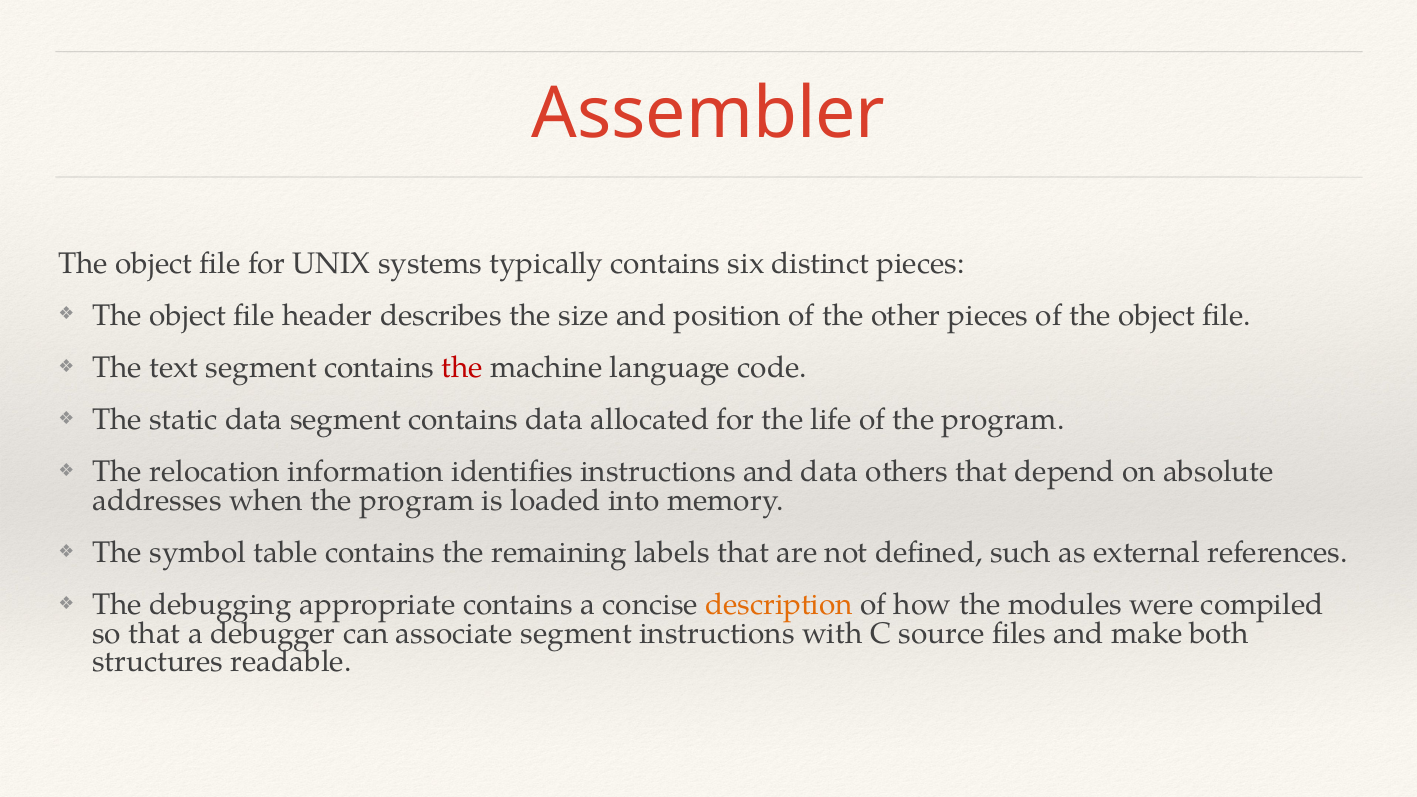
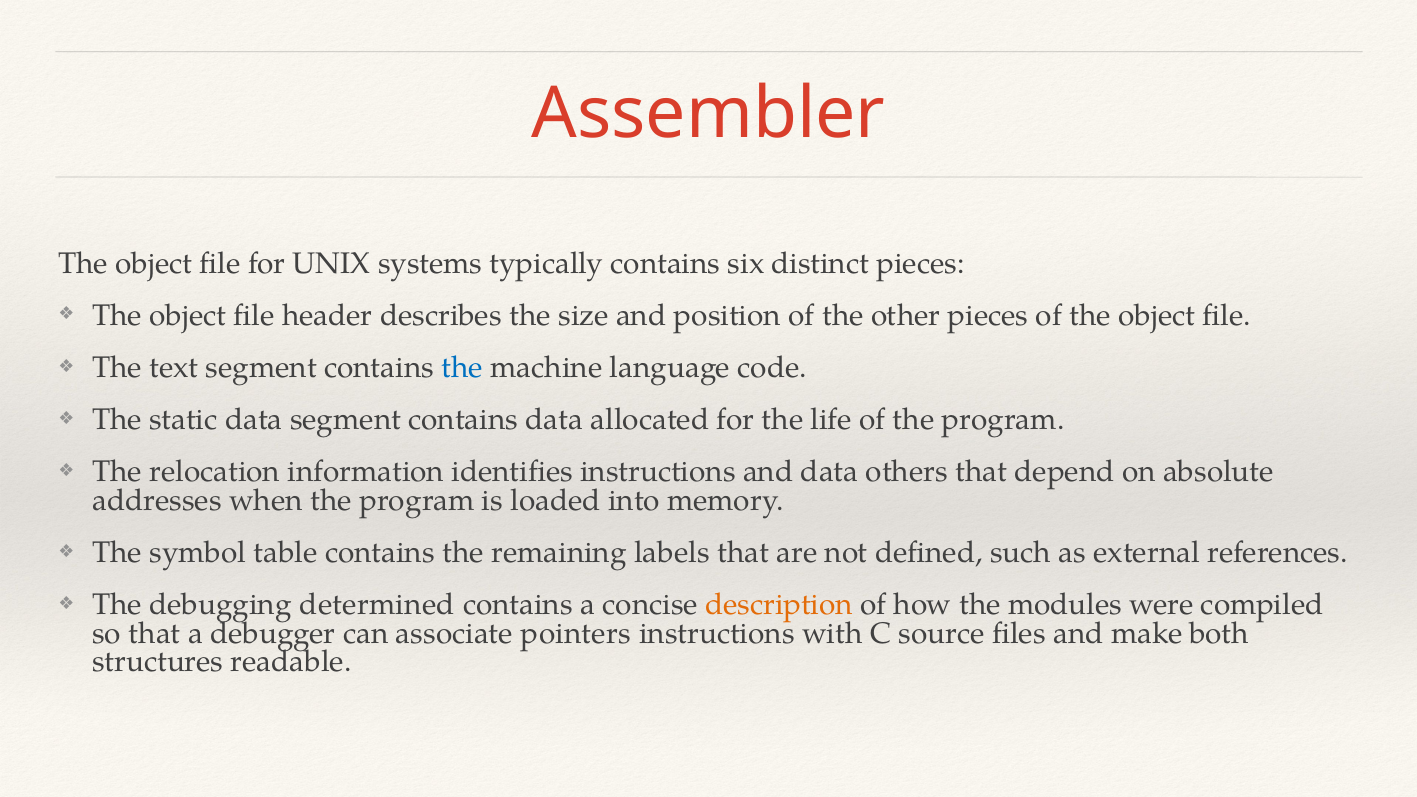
the colour: red -> blue (462, 368)
appropriate: appropriate -> determined (377, 605)
associate segment: segment -> pointers (576, 633)
